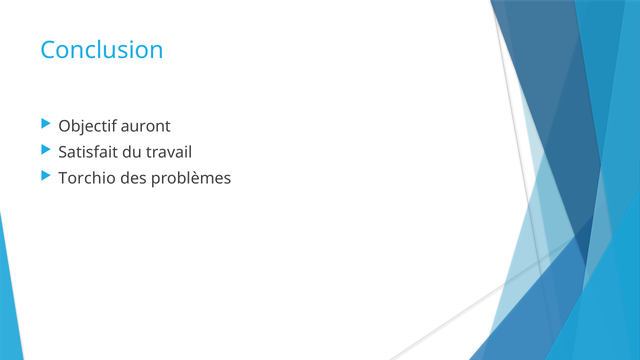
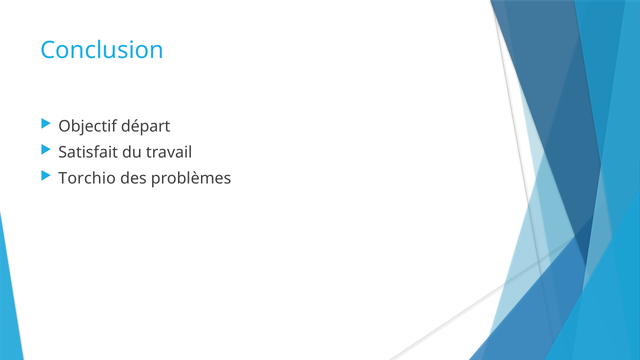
auront: auront -> départ (146, 127)
